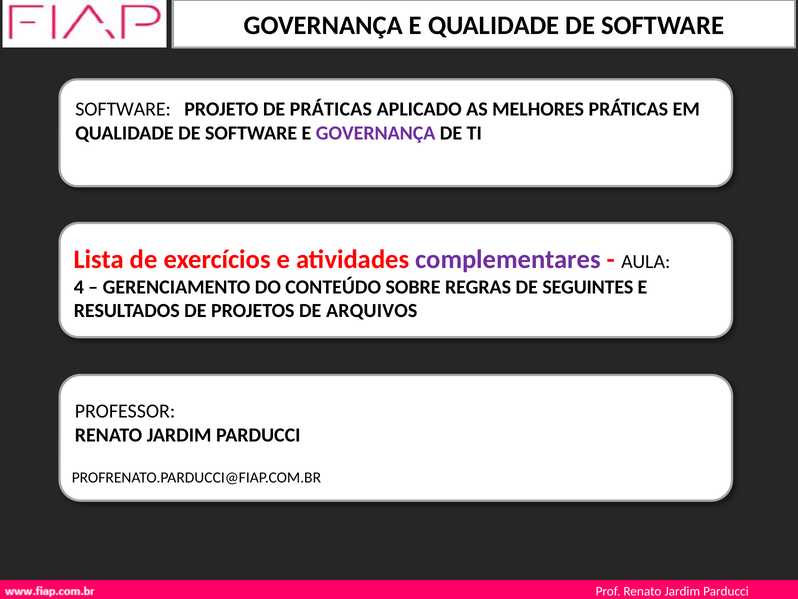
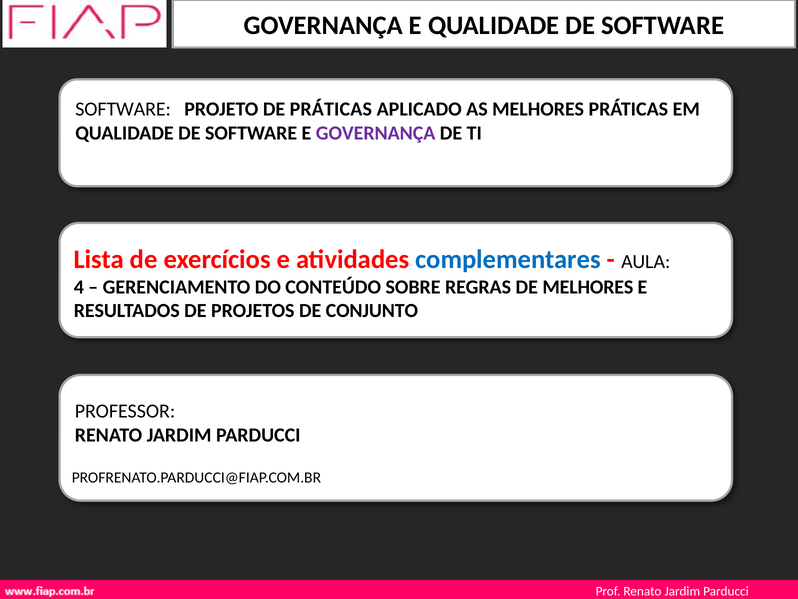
complementares colour: purple -> blue (508, 259)
DE SEGUINTES: SEGUINTES -> MELHORES (588, 287)
ARQUIVOS: ARQUIVOS -> CONJUNTO (372, 311)
